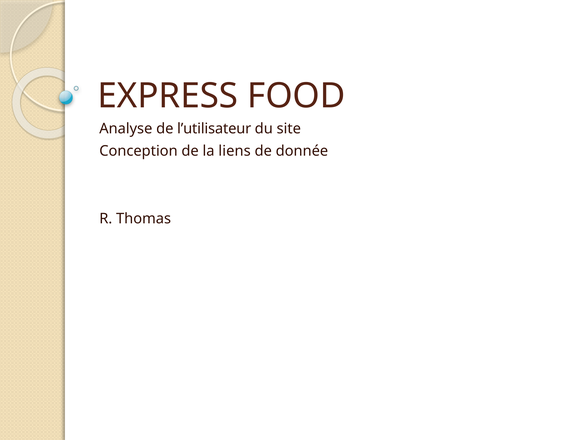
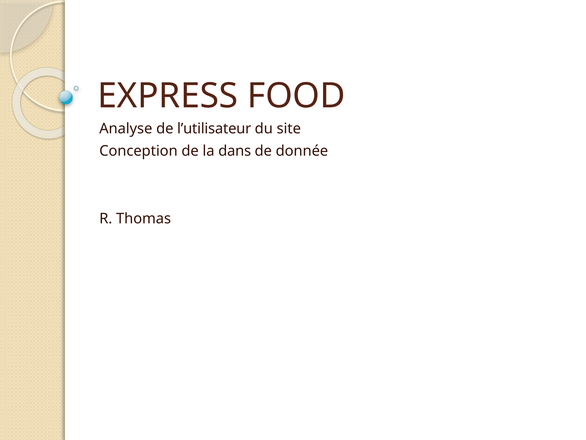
liens: liens -> dans (235, 151)
